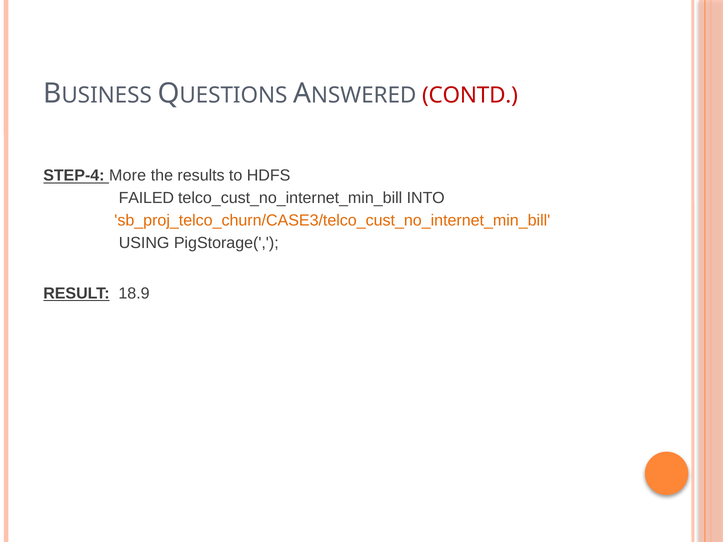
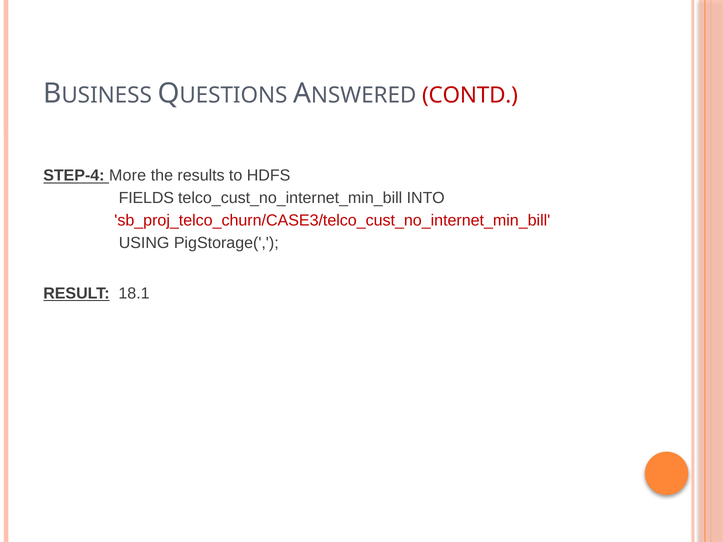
FAILED: FAILED -> FIELDS (146, 198)
sb_proj_telco_churn/CASE3/telco_cust_no_internet_min_bill colour: orange -> red (332, 221)
18.9: 18.9 -> 18.1 (134, 294)
